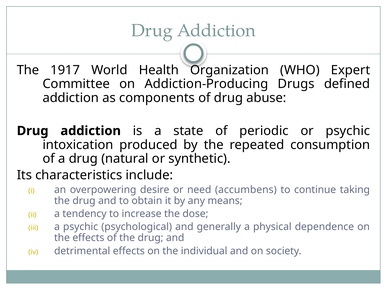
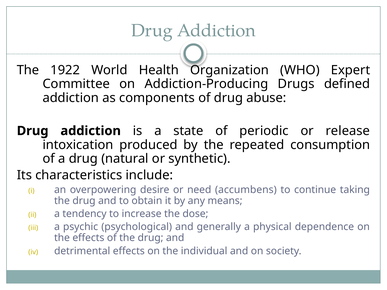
1917: 1917 -> 1922 (65, 70)
or psychic: psychic -> release (348, 131)
